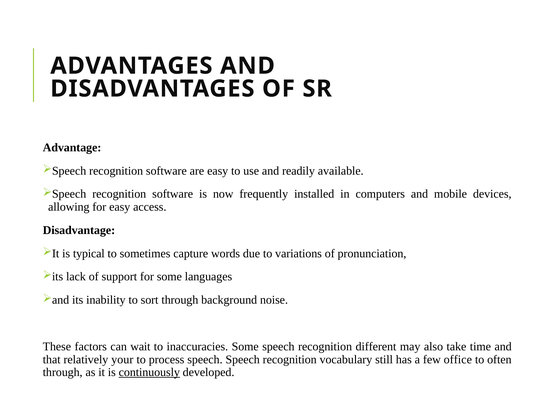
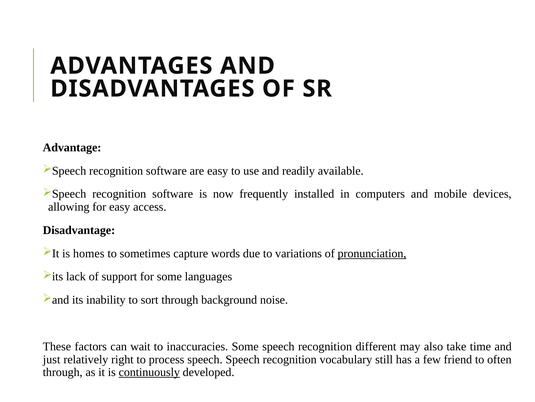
typical: typical -> homes (89, 253)
pronunciation underline: none -> present (372, 253)
that: that -> just (52, 359)
your: your -> right (122, 359)
office: office -> friend (458, 359)
